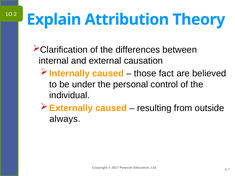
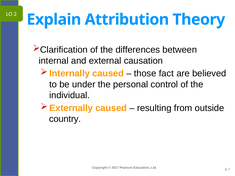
always: always -> country (65, 119)
